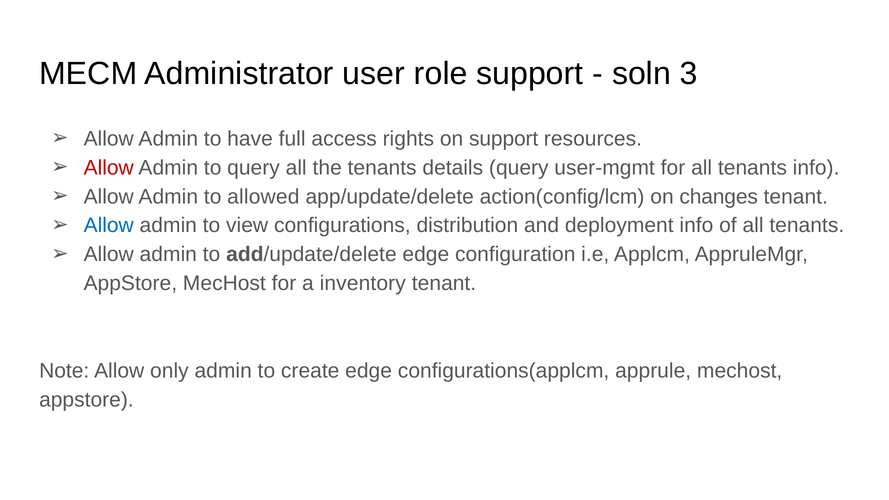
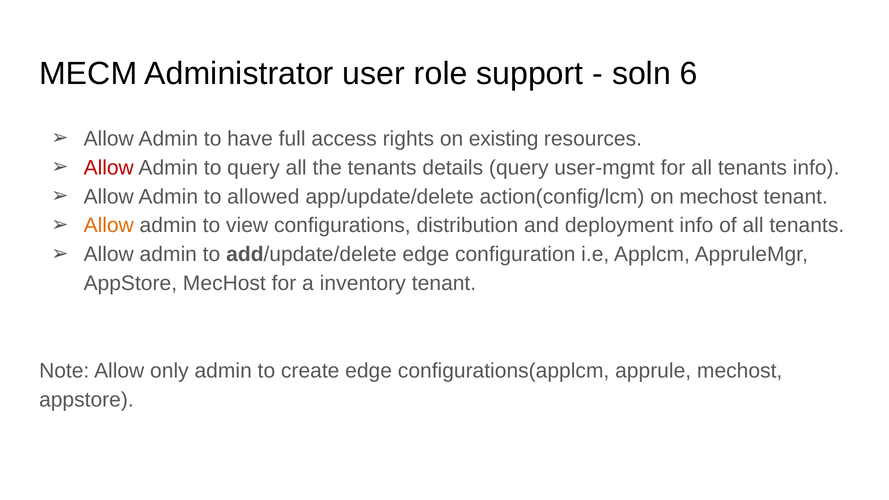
3: 3 -> 6 (689, 74)
on support: support -> existing (504, 139)
on changes: changes -> mechost (719, 197)
Allow colour: blue -> orange (109, 226)
